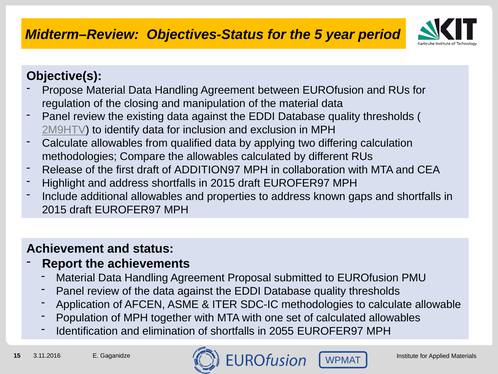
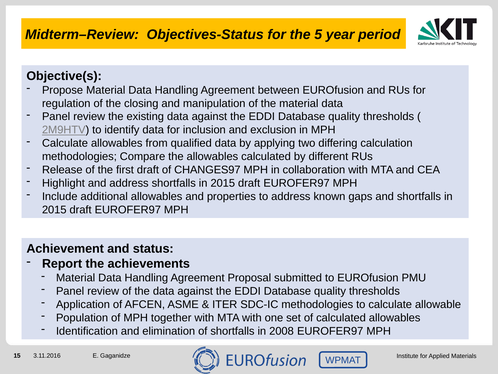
ADDITION97: ADDITION97 -> CHANGES97 (207, 170)
2055: 2055 -> 2008 (281, 331)
